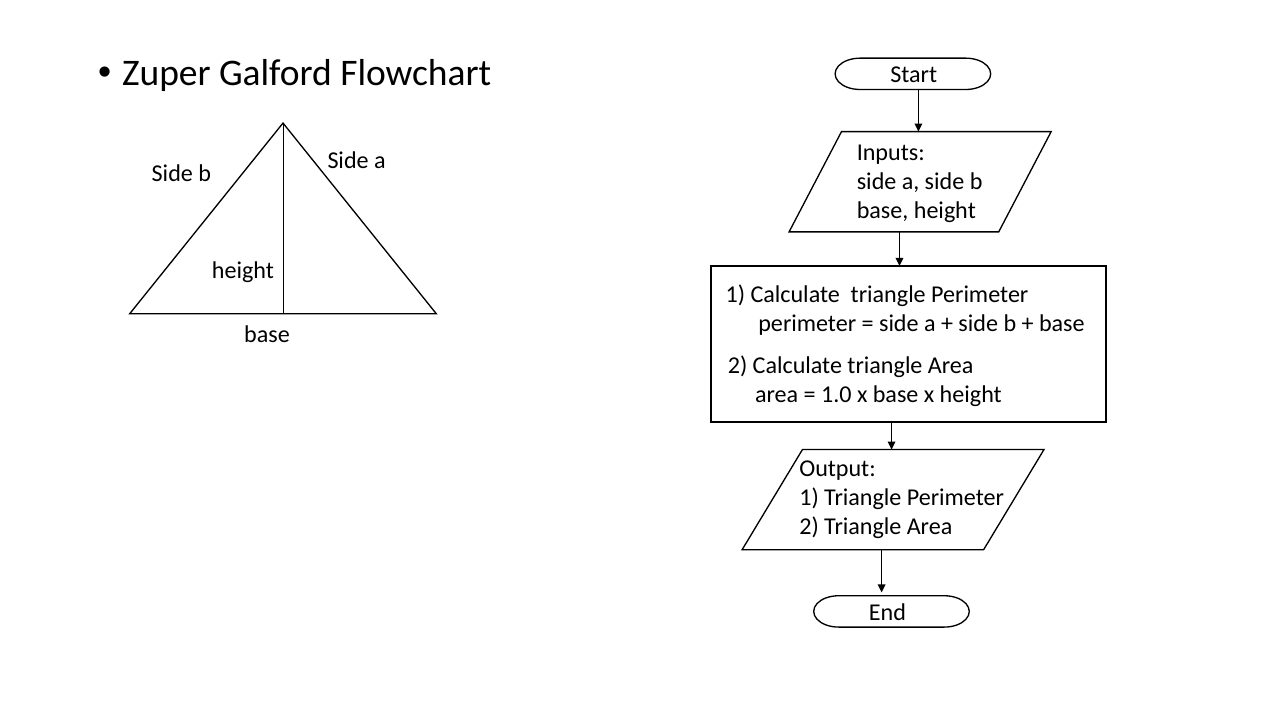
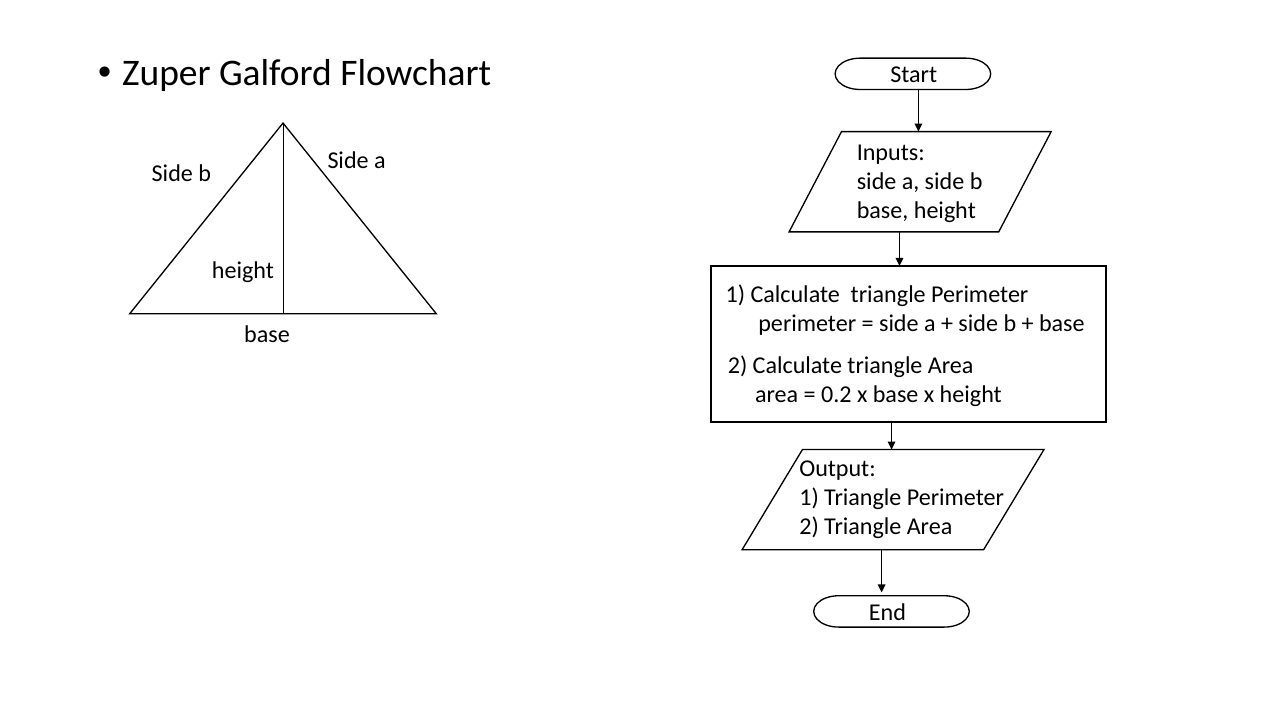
1.0: 1.0 -> 0.2 (836, 395)
